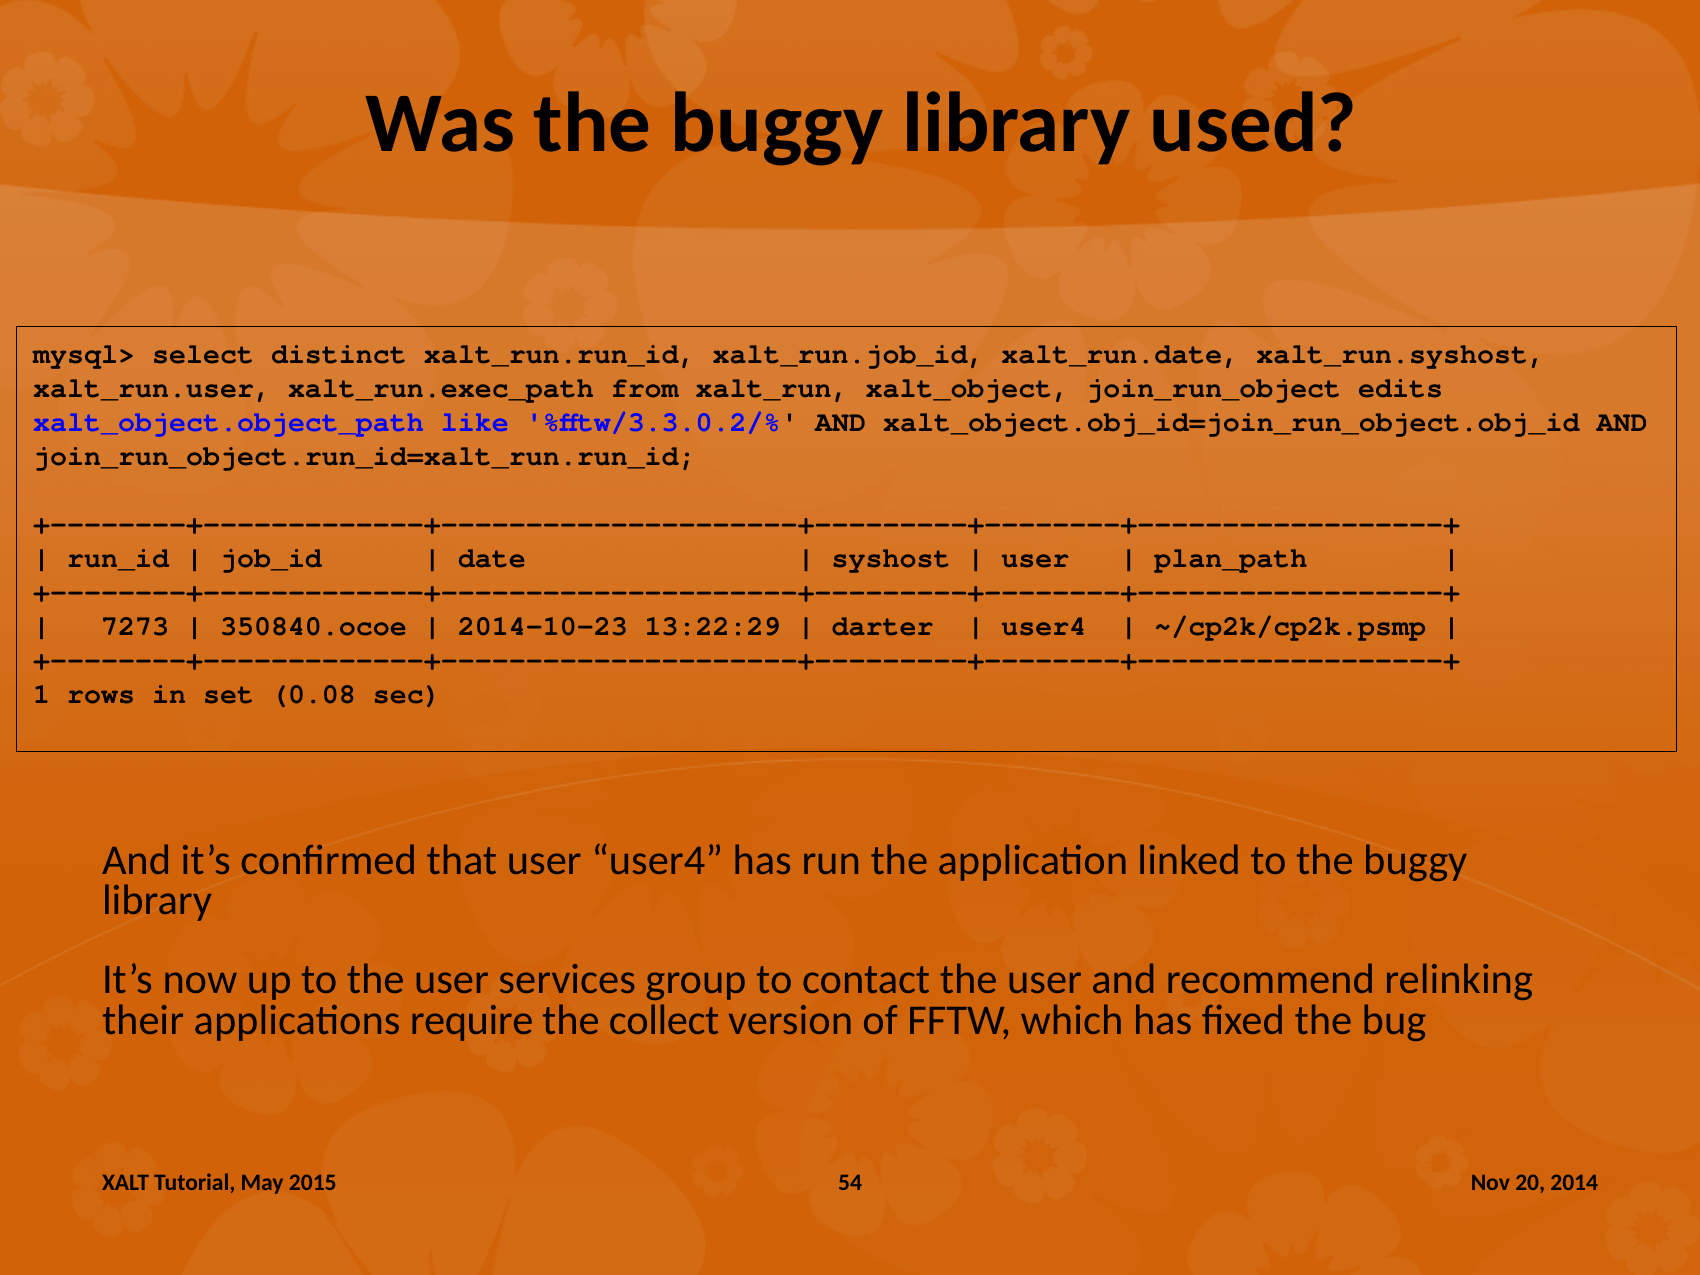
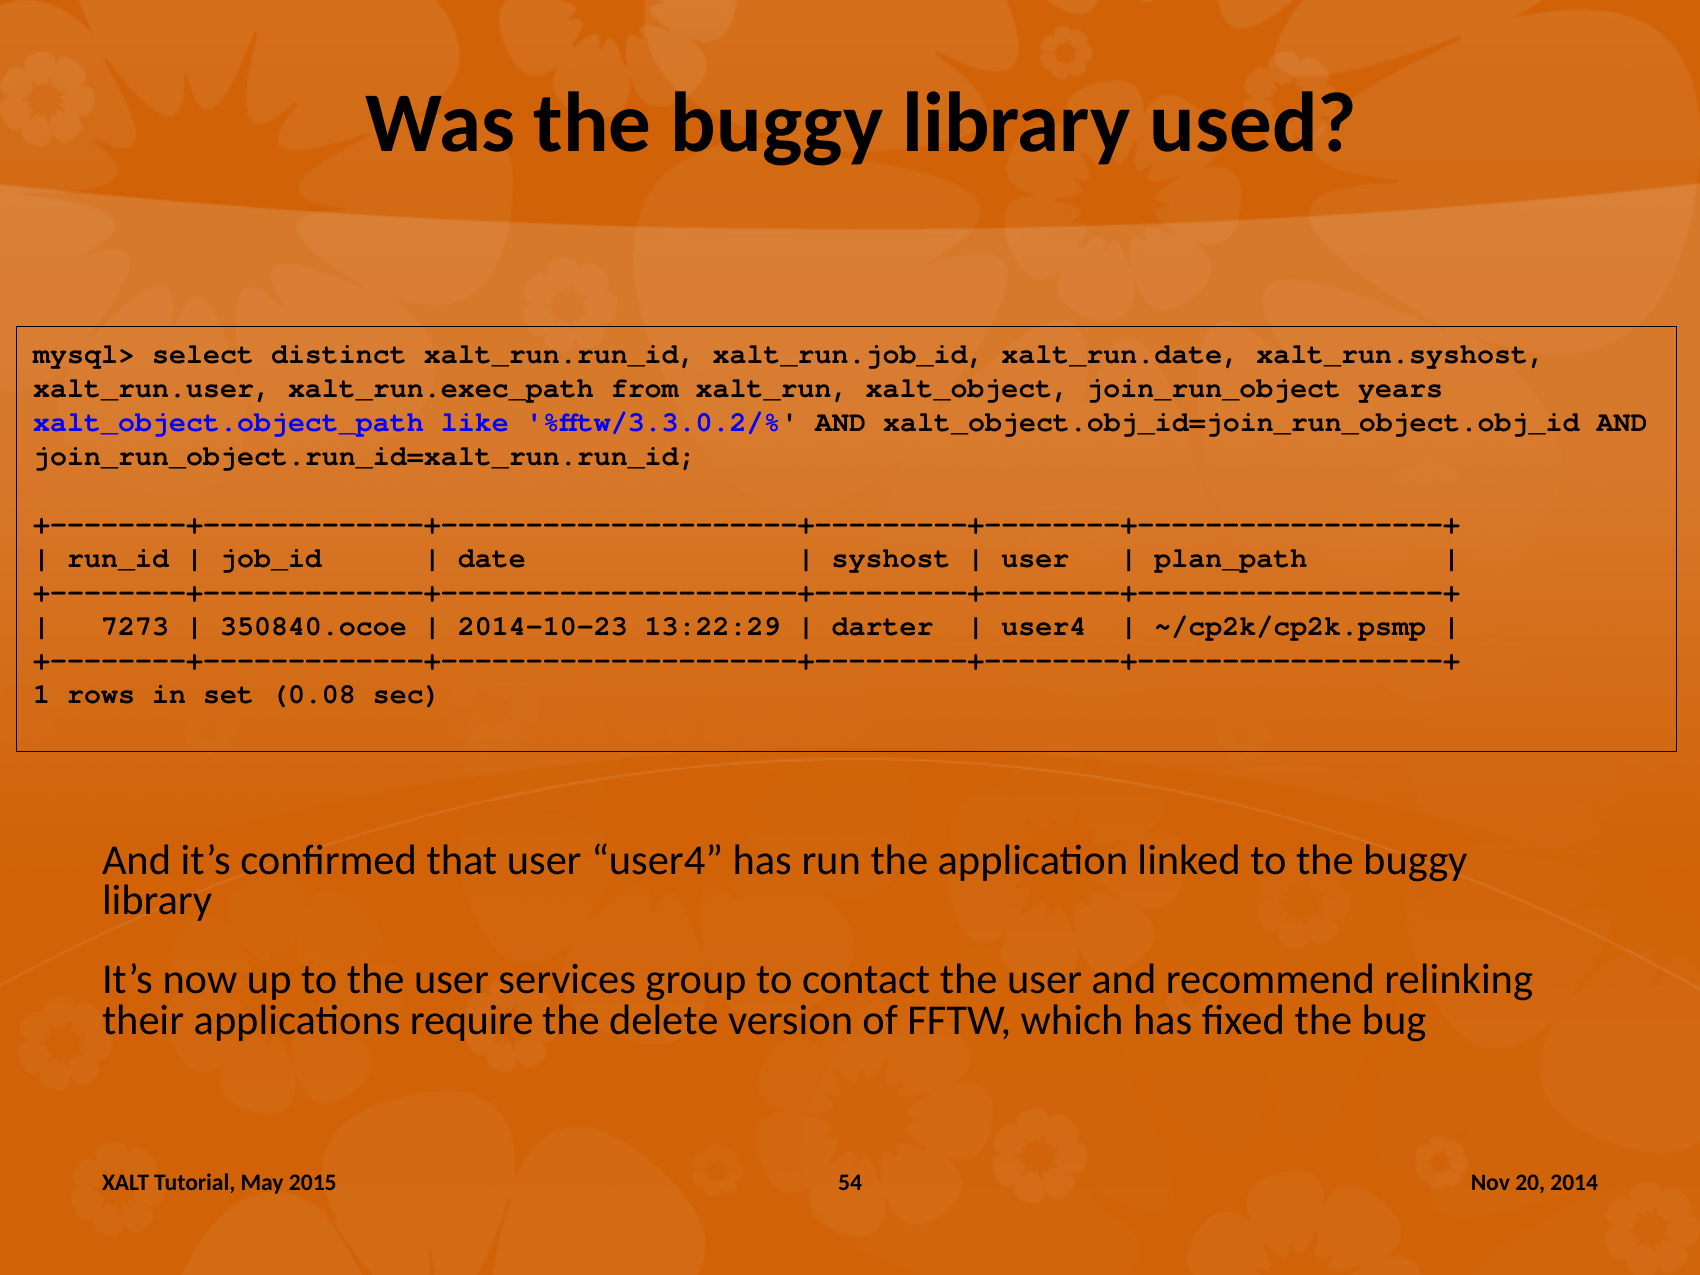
edits: edits -> years (1401, 388)
collect: collect -> delete (664, 1020)
